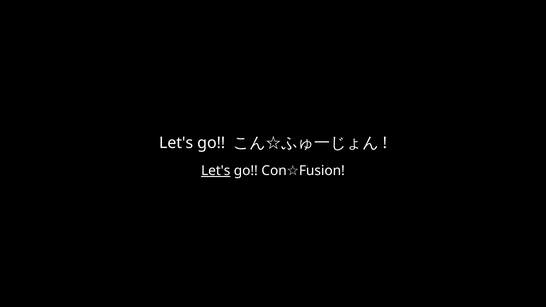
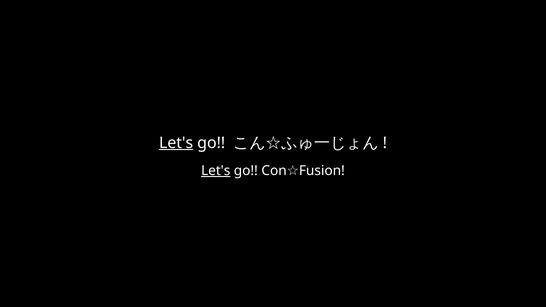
Let's underline: none -> present (176, 143)
